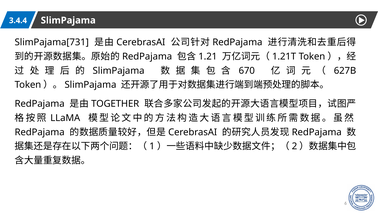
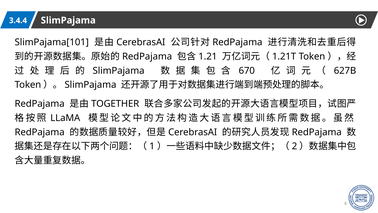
SlimPajama[731: SlimPajama[731 -> SlimPajama[101 (52, 42)
